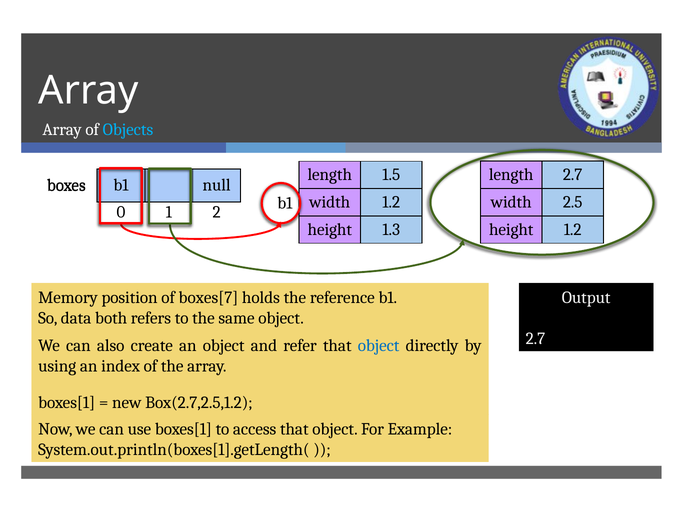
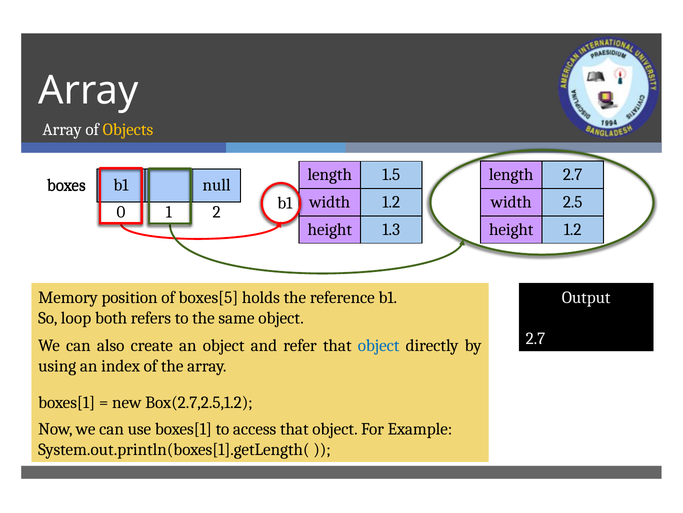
Objects colour: light blue -> yellow (128, 129)
boxes[7: boxes[7 -> boxes[5 (208, 297)
data: data -> loop (76, 318)
